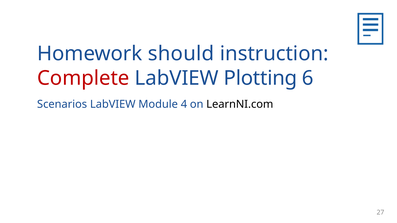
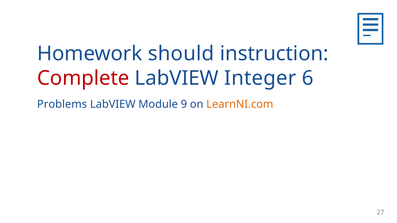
Plotting: Plotting -> Integer (260, 78)
Scenarios: Scenarios -> Problems (62, 104)
4: 4 -> 9 (184, 104)
LearnNI.com colour: black -> orange (240, 104)
